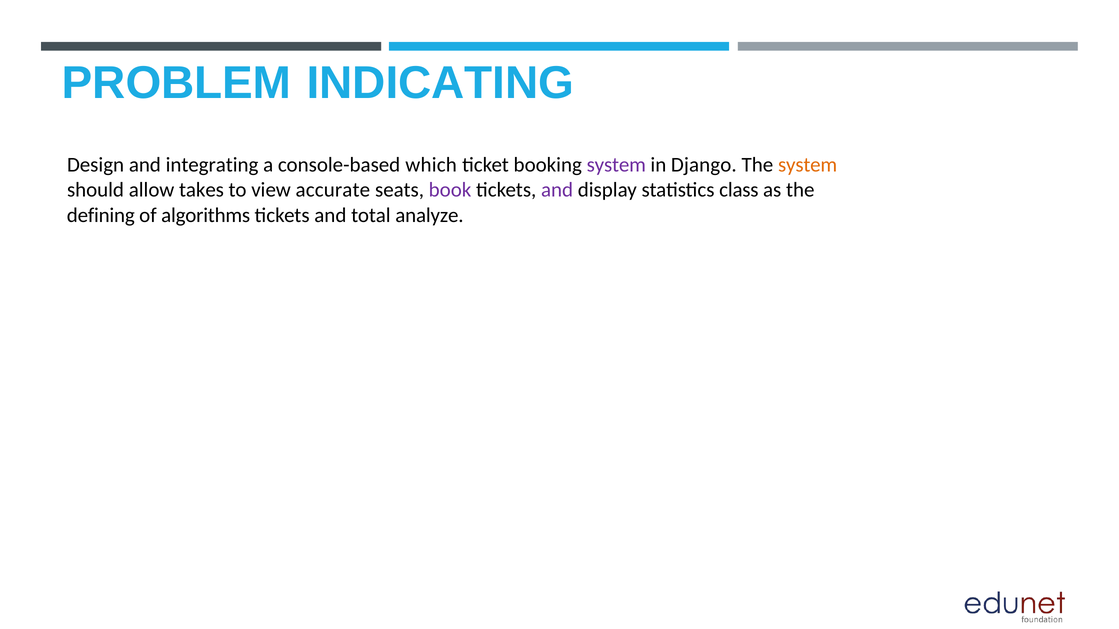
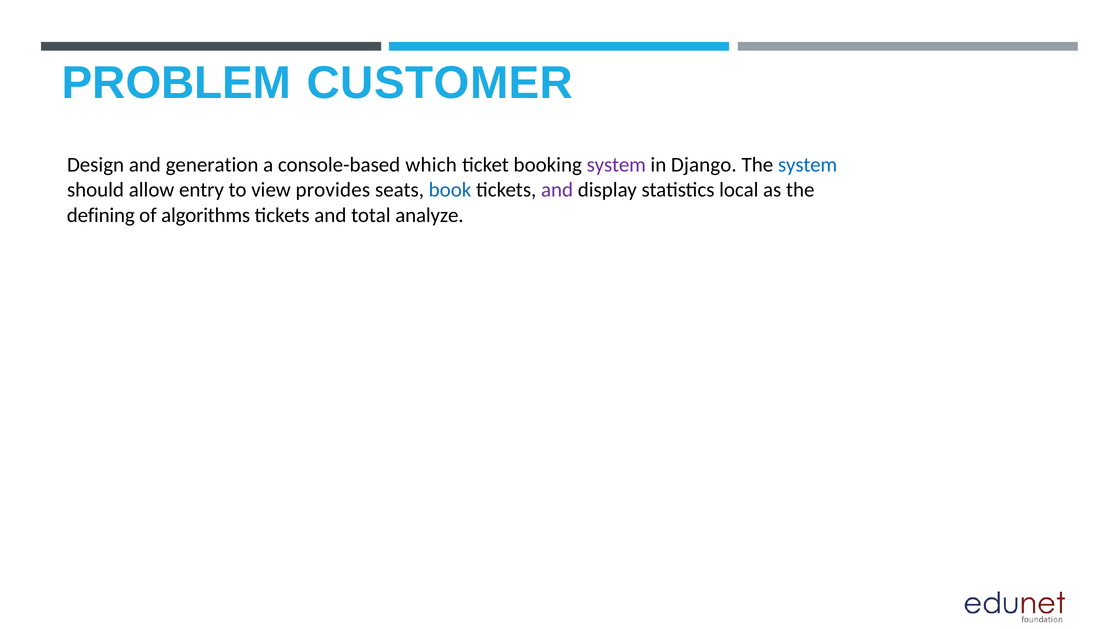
INDICATING: INDICATING -> CUSTOMER (440, 83)
integrating: integrating -> generation (212, 165)
system colour: orange -> blue (808, 165)
takes: takes -> entry (201, 190)
accurate: accurate -> provides (333, 190)
book colour: purple -> blue (450, 190)
class: class -> local (739, 190)
